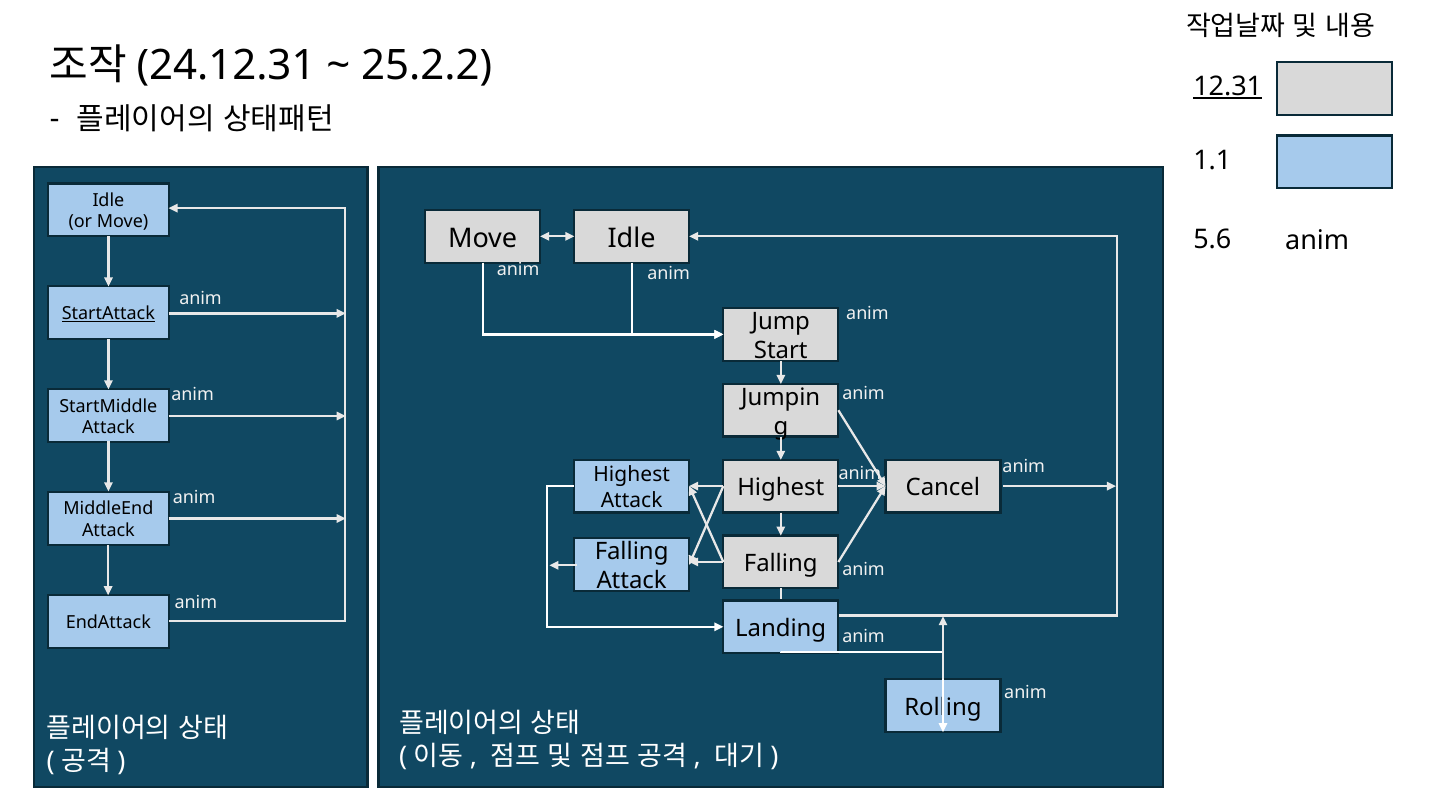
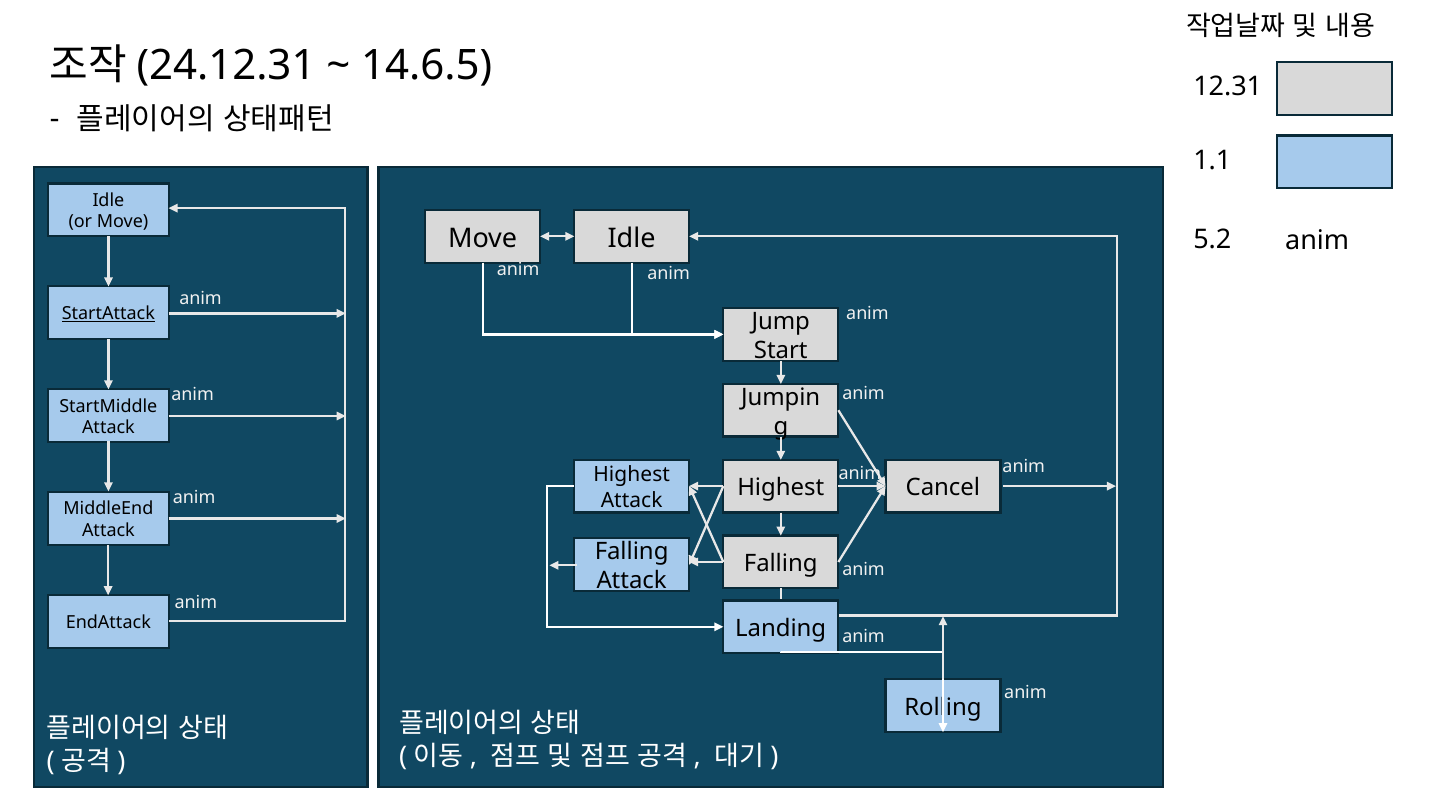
25.2.2: 25.2.2 -> 14.6.5 (427, 65)
12.31 underline: present -> none (1228, 86)
5.6: 5.6 -> 5.2 (1212, 239)
